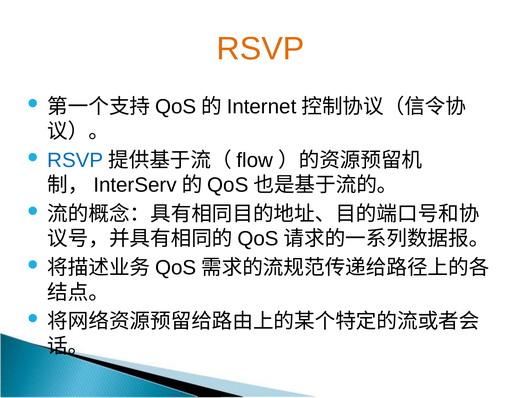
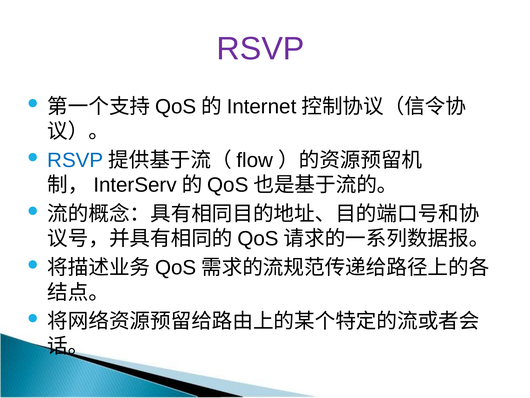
RSVP colour: orange -> purple (260, 49)
